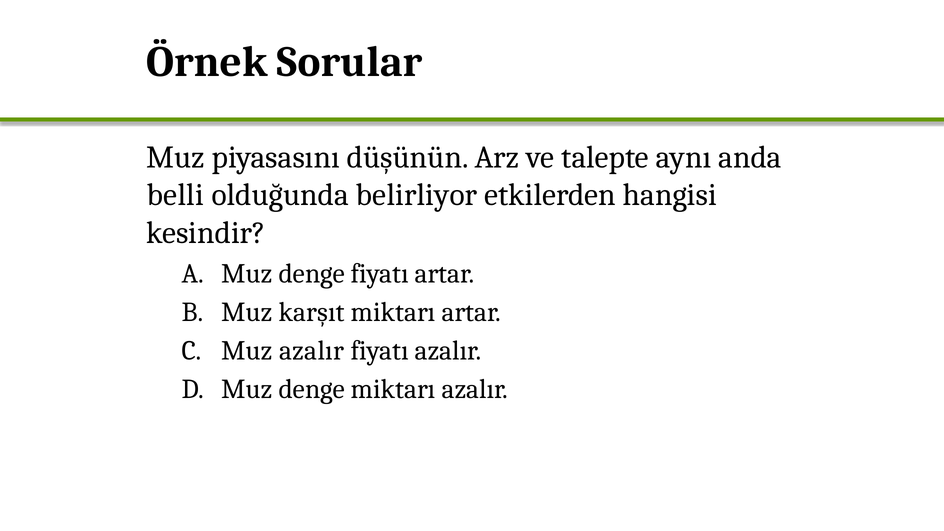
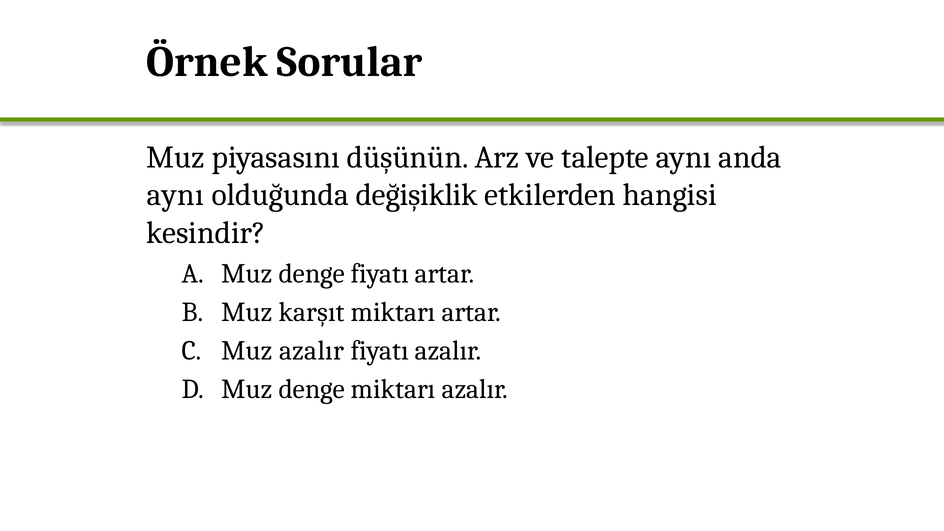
belli: belli -> aynı (175, 195)
belirliyor: belirliyor -> değişiklik (417, 195)
